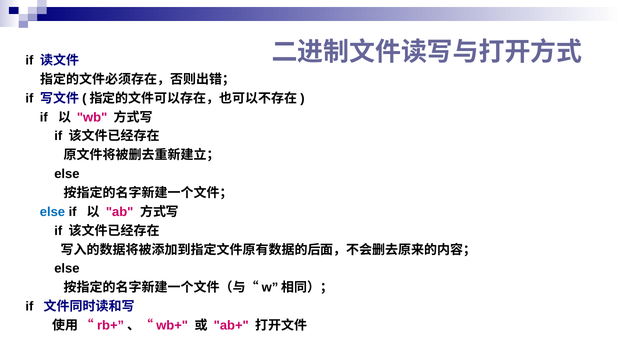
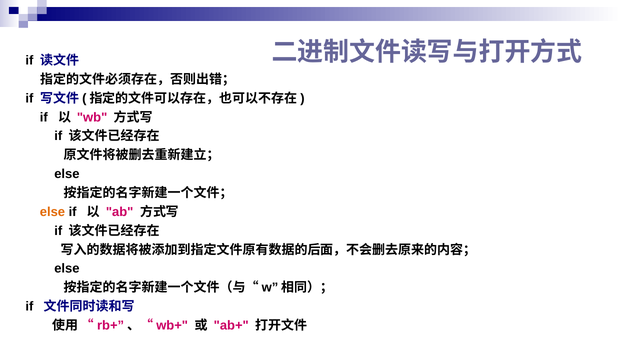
else colour: blue -> orange (52, 212)
